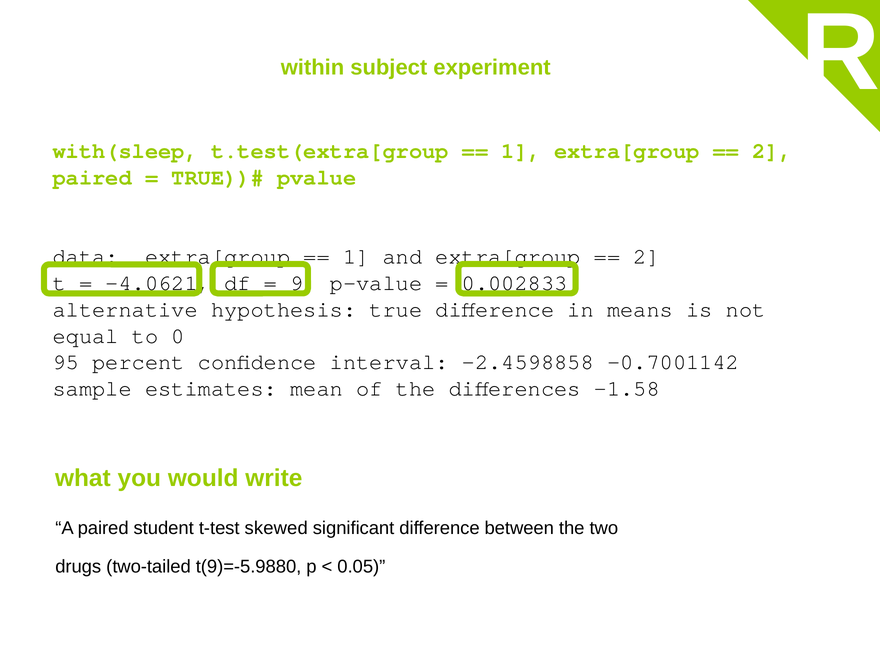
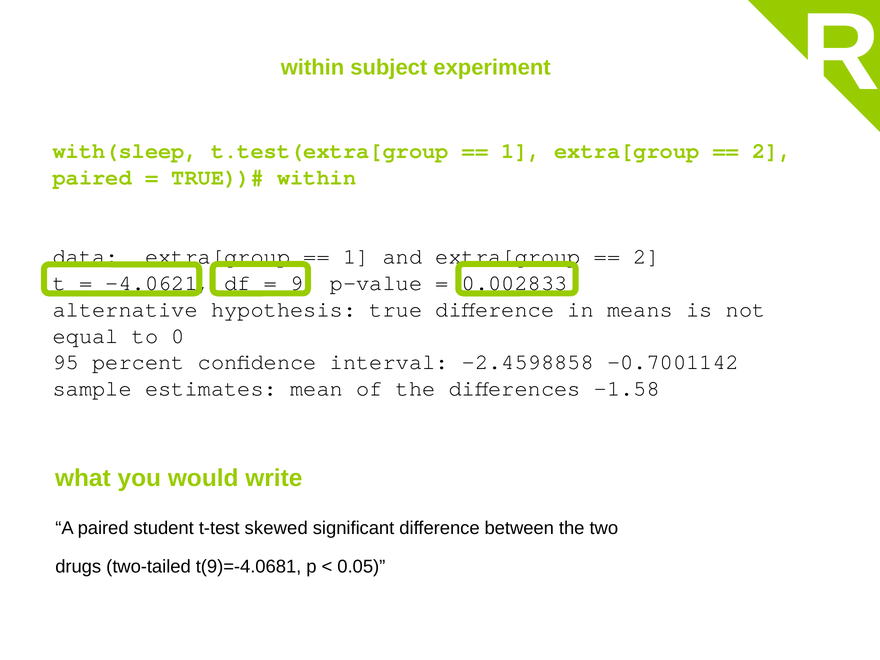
pvalue: pvalue -> within (317, 177)
t(9)=-5.9880: t(9)=-5.9880 -> t(9)=-4.0681 (249, 566)
